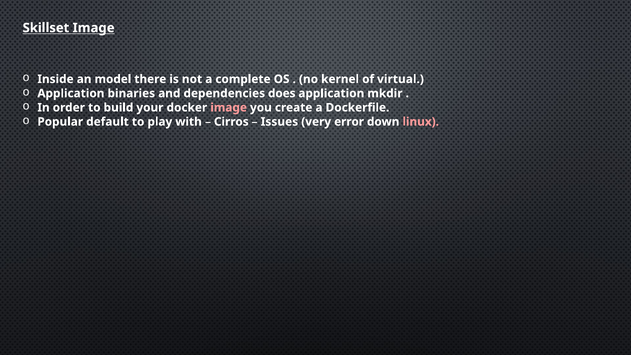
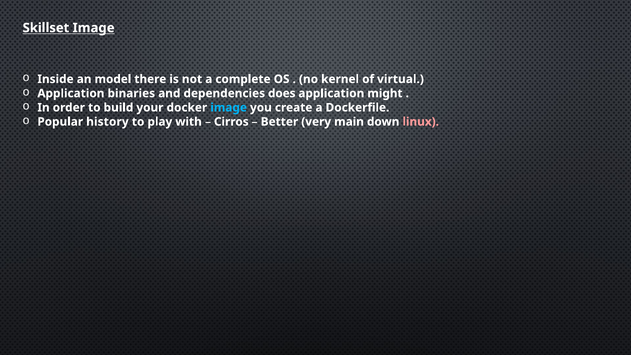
mkdir: mkdir -> might (385, 93)
image colour: pink -> light blue (229, 108)
default: default -> history (107, 122)
Issues: Issues -> Better (279, 122)
error: error -> main (349, 122)
